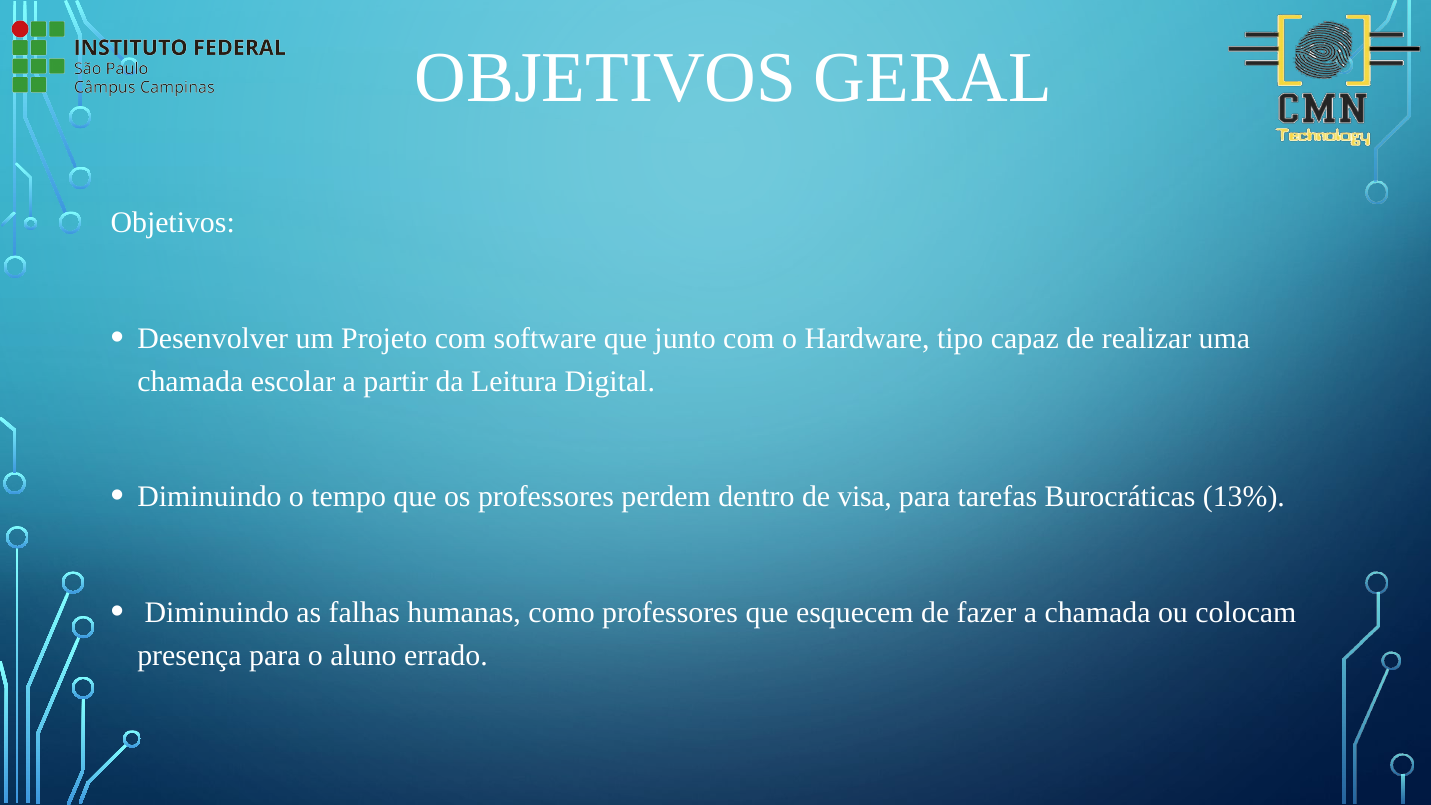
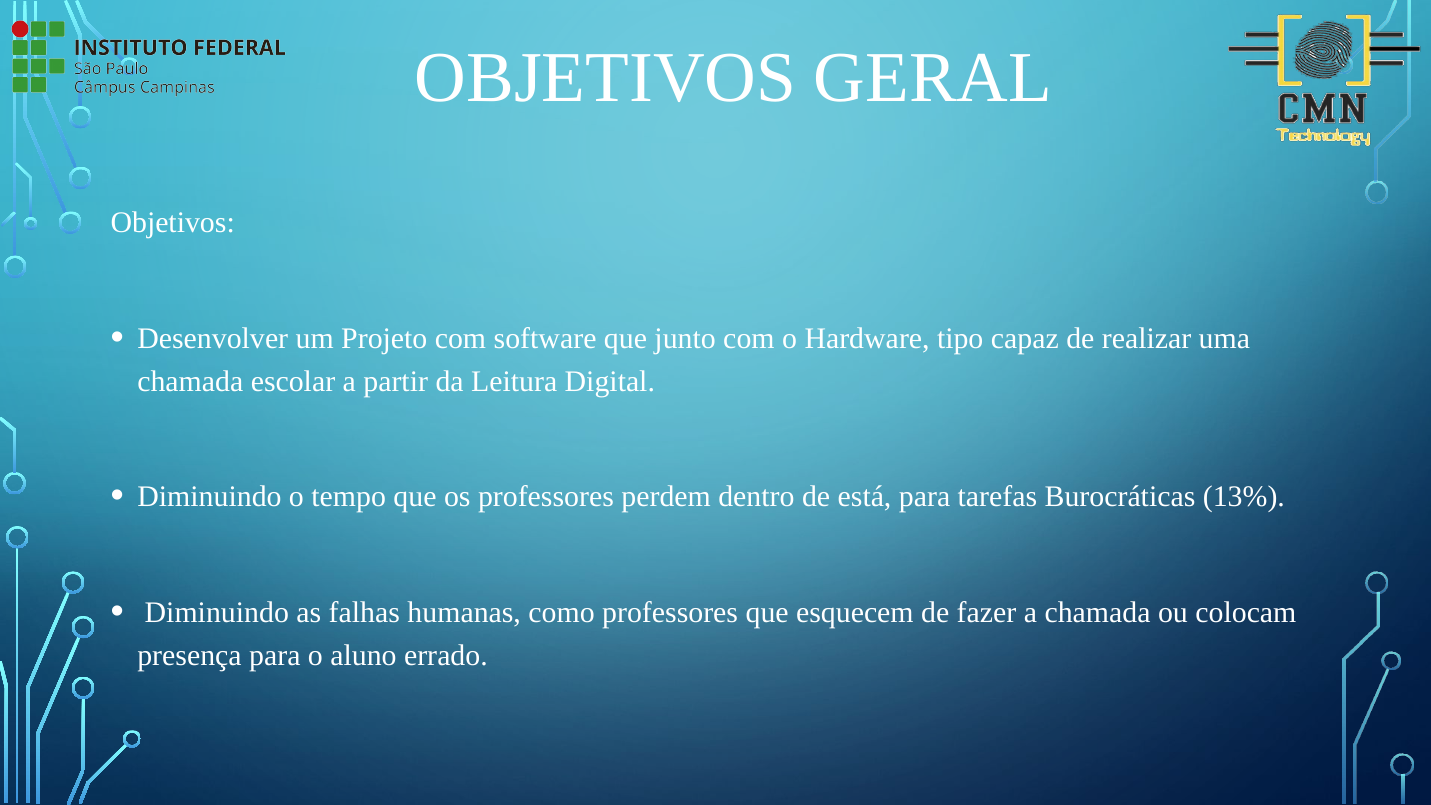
visa: visa -> está (865, 497)
